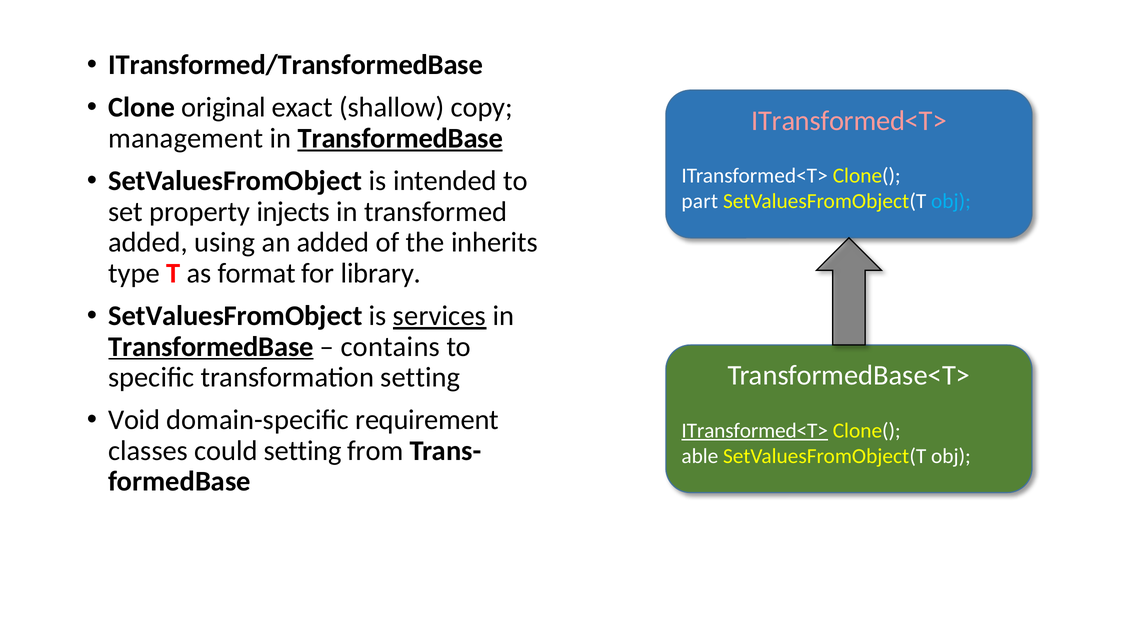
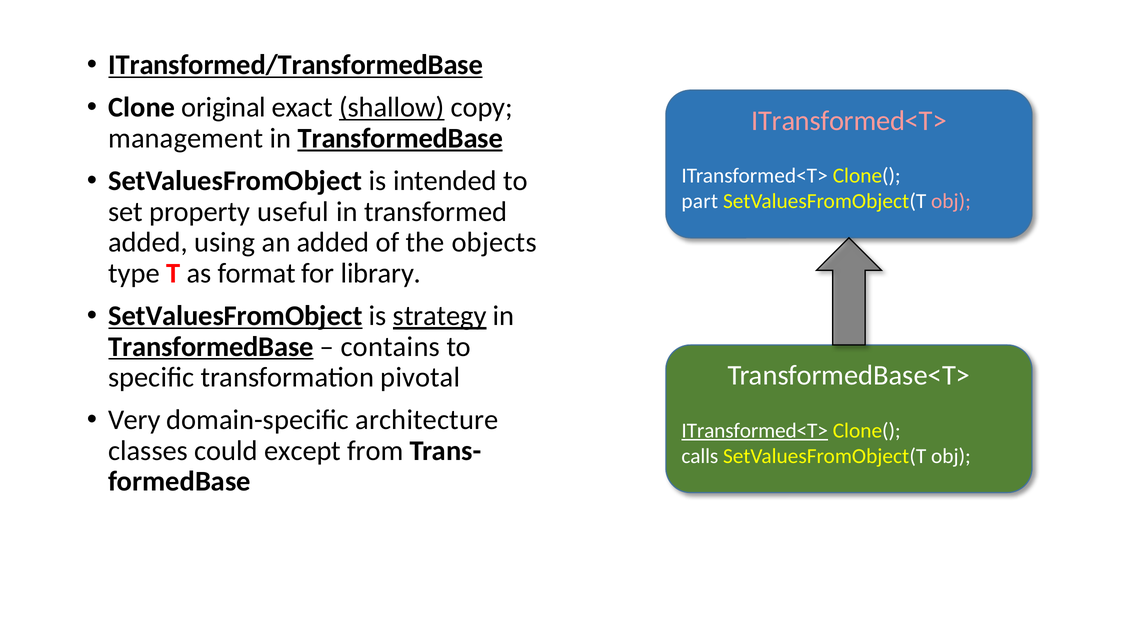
ITransformed/TransformedBase underline: none -> present (296, 65)
shallow underline: none -> present (392, 108)
obj colour: light blue -> pink (951, 201)
injects: injects -> useful (293, 212)
inherits: inherits -> objects (494, 243)
SetValuesFromObject underline: none -> present (235, 316)
services: services -> strategy (440, 316)
transformation setting: setting -> pivotal (420, 378)
Void: Void -> Very (134, 420)
requirement: requirement -> architecture (427, 420)
could setting: setting -> except (303, 451)
able: able -> calls (700, 456)
